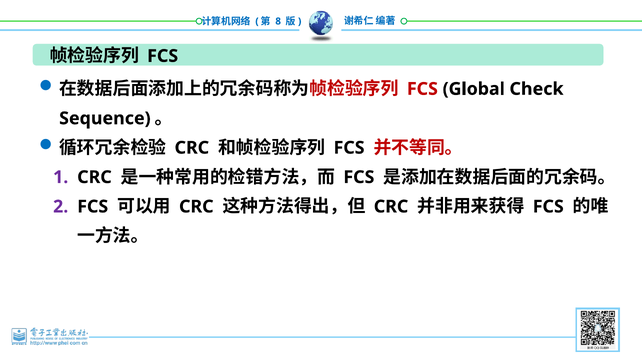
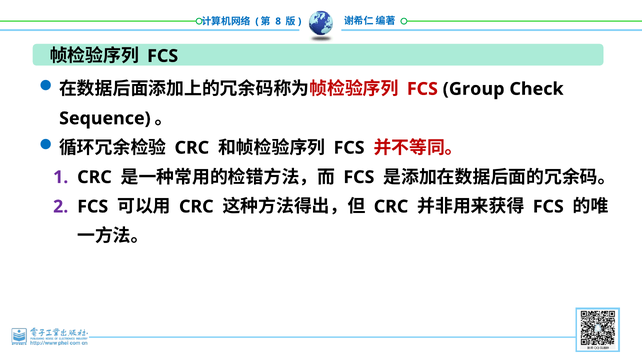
Global: Global -> Group (474, 89)
